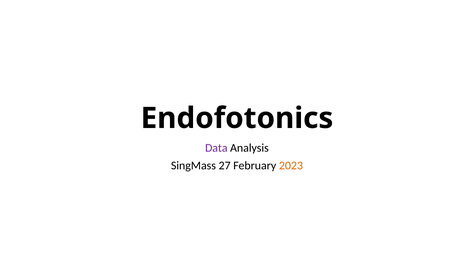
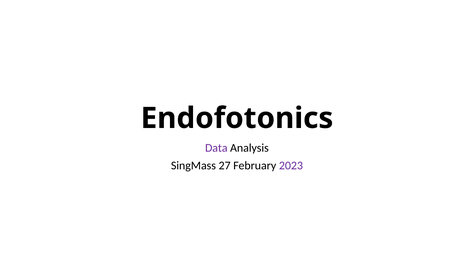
2023 colour: orange -> purple (291, 166)
